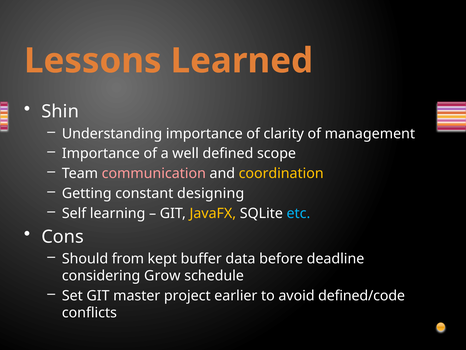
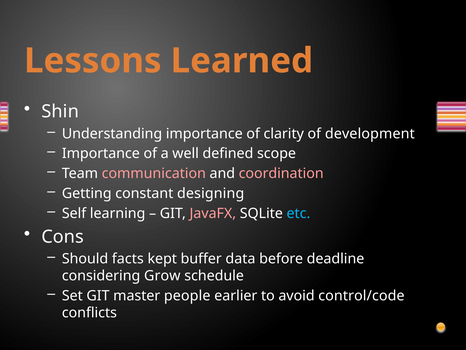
management: management -> development (370, 133)
coordination colour: yellow -> pink (281, 173)
JavaFX colour: yellow -> pink (213, 213)
from: from -> facts (128, 258)
project: project -> people (187, 295)
defined/code: defined/code -> control/code (361, 295)
